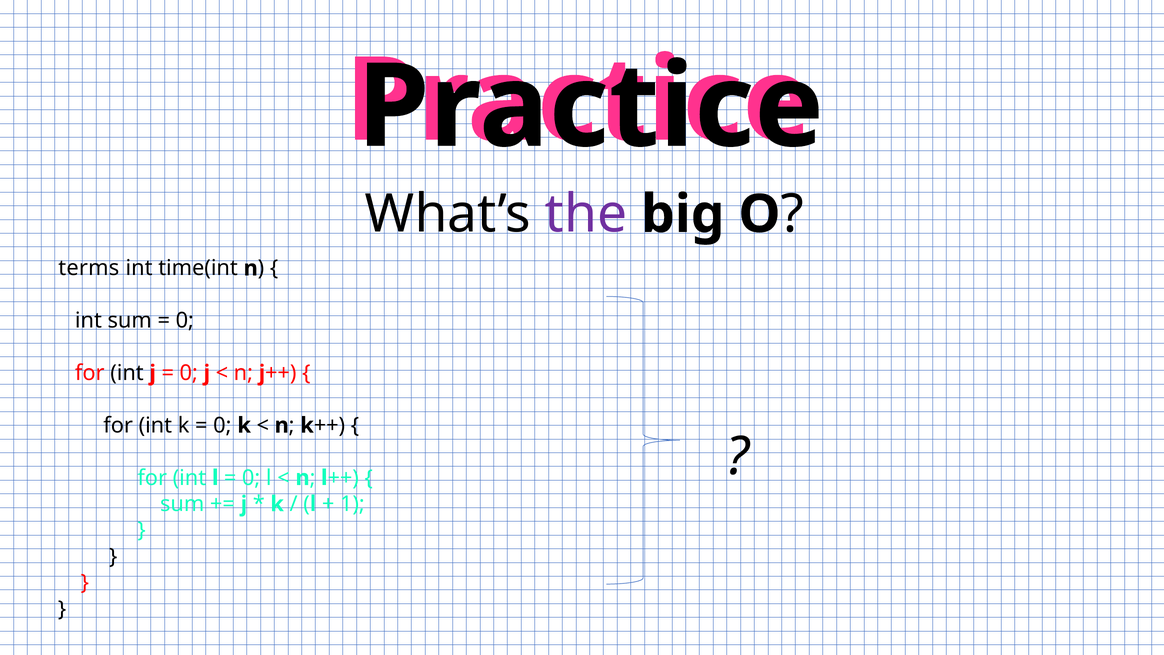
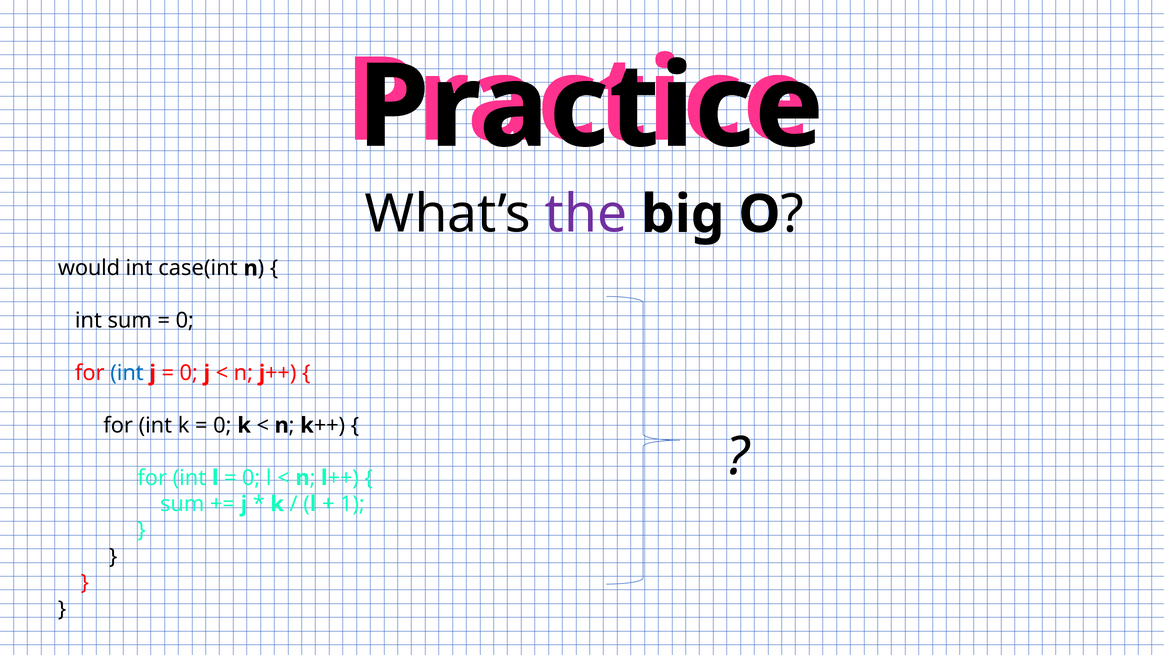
terms: terms -> would (89, 268)
time(int: time(int -> case(int (198, 268)
int colour: black -> blue (127, 373)
